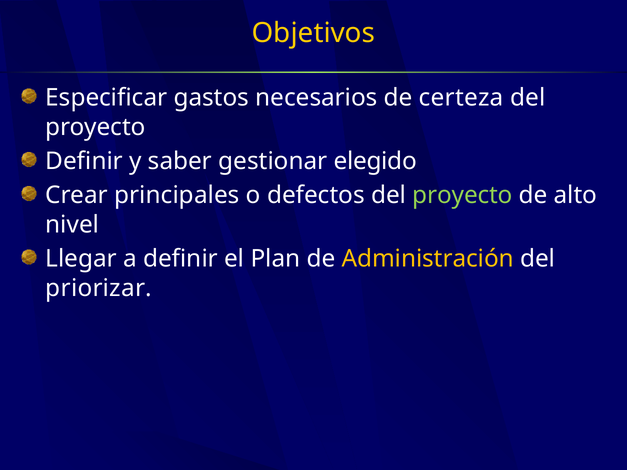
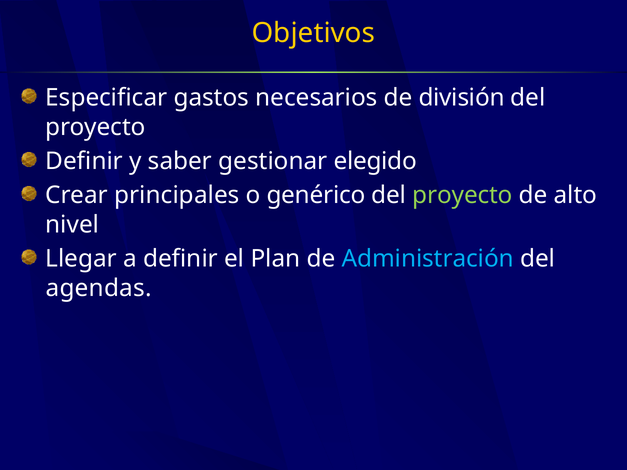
certeza: certeza -> división (462, 98)
defectos: defectos -> genérico (316, 195)
Administración colour: yellow -> light blue (428, 259)
priorizar: priorizar -> agendas (99, 288)
